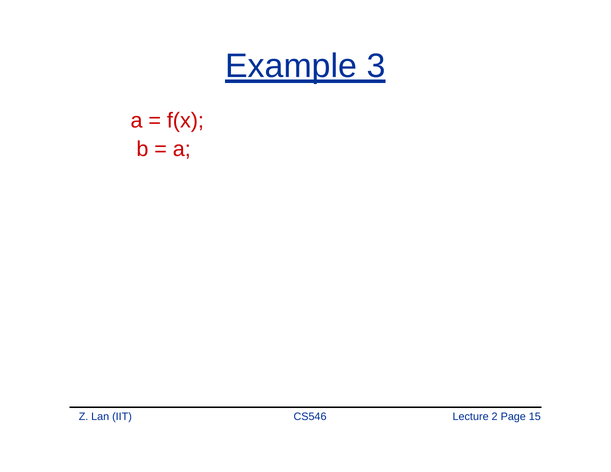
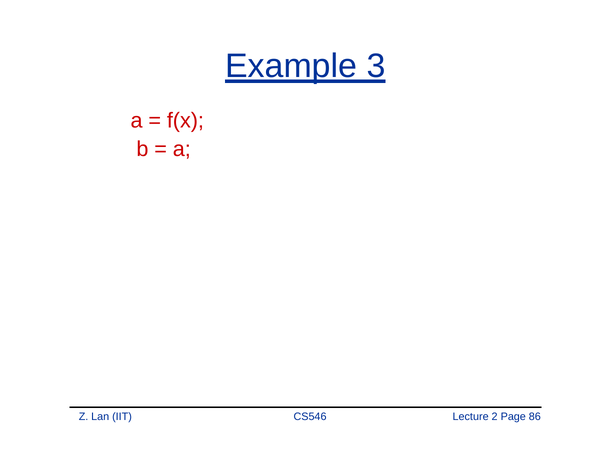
15: 15 -> 86 (535, 417)
